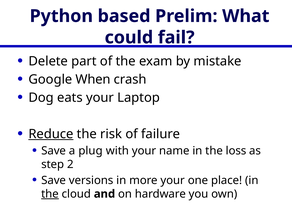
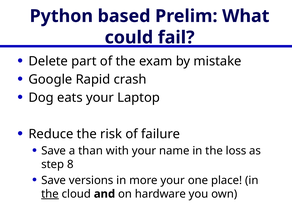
When: When -> Rapid (93, 79)
Reduce underline: present -> none (51, 134)
plug: plug -> than (91, 151)
2: 2 -> 8 (70, 164)
